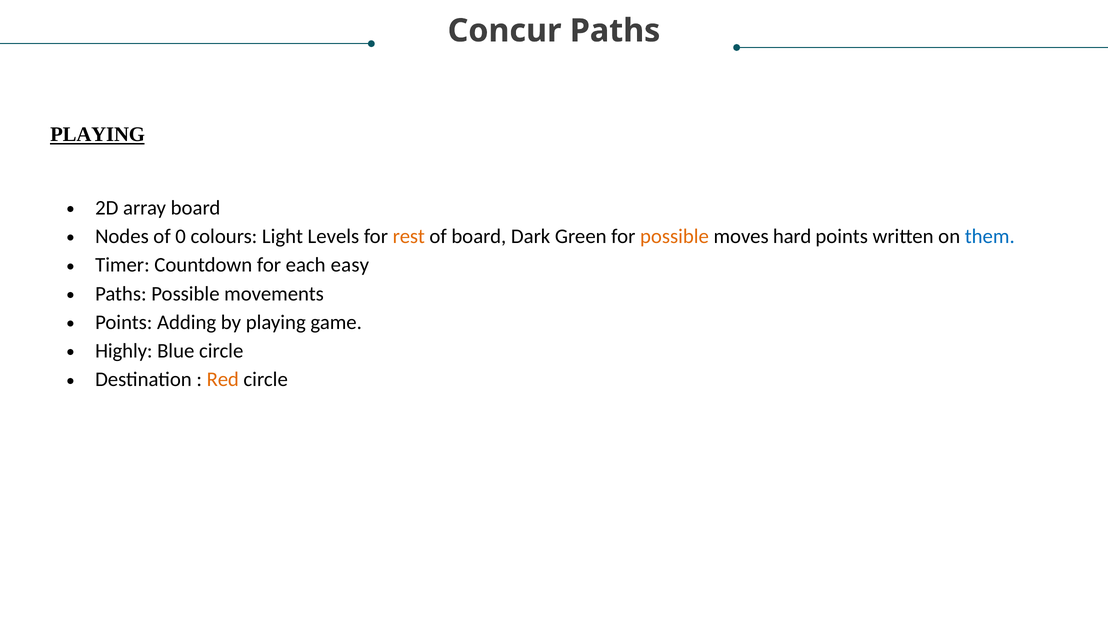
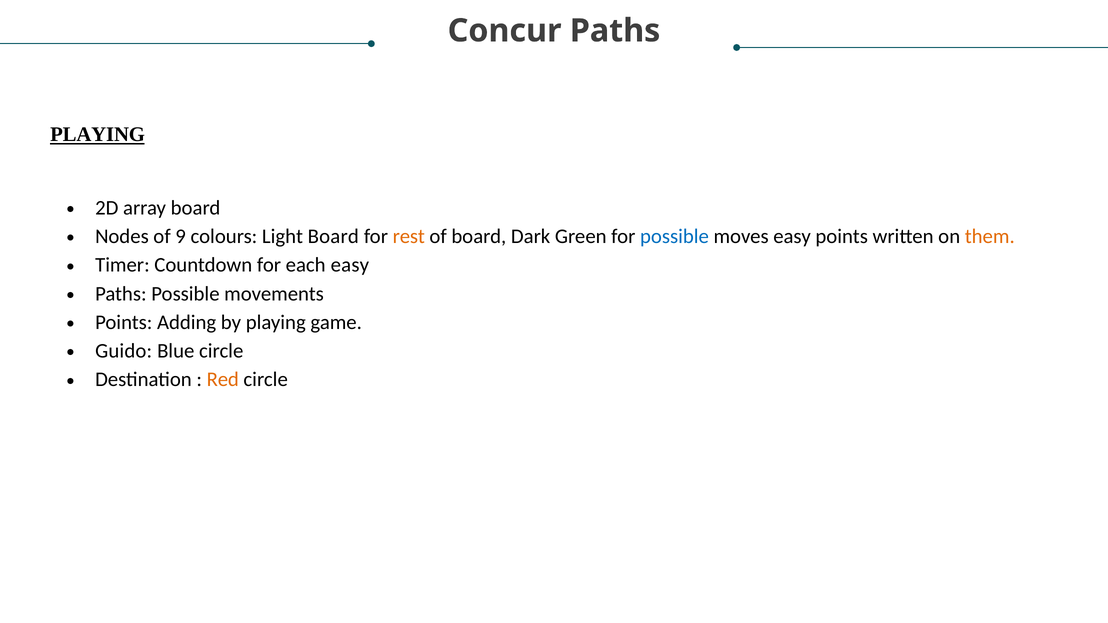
0: 0 -> 9 (181, 236)
Light Levels: Levels -> Board (333, 236)
possible colour: orange -> blue (674, 236)
moves hard: hard -> easy (792, 236)
them colour: blue -> orange (990, 236)
Highly: Highly -> Guido (124, 351)
